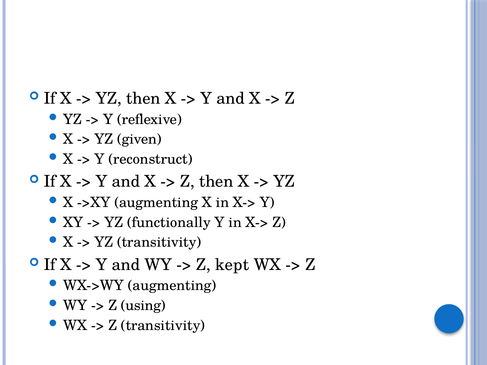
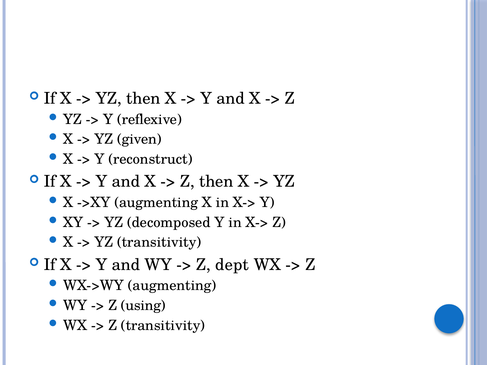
functionally: functionally -> decomposed (169, 223)
kept: kept -> dept (232, 265)
